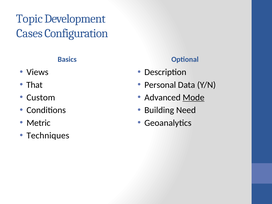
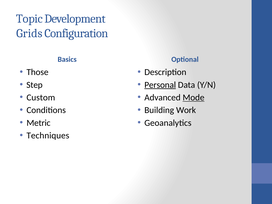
Cases: Cases -> Grids (29, 33)
Views: Views -> Those (37, 72)
That: That -> Step (34, 85)
Personal underline: none -> present (160, 85)
Need: Need -> Work (186, 110)
